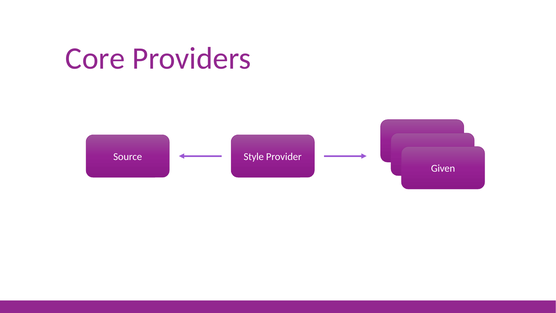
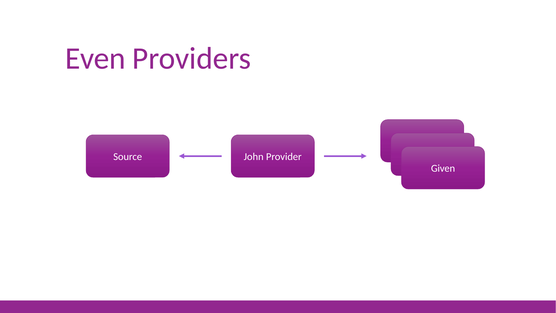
Core: Core -> Even (95, 58)
Style: Style -> John (254, 157)
